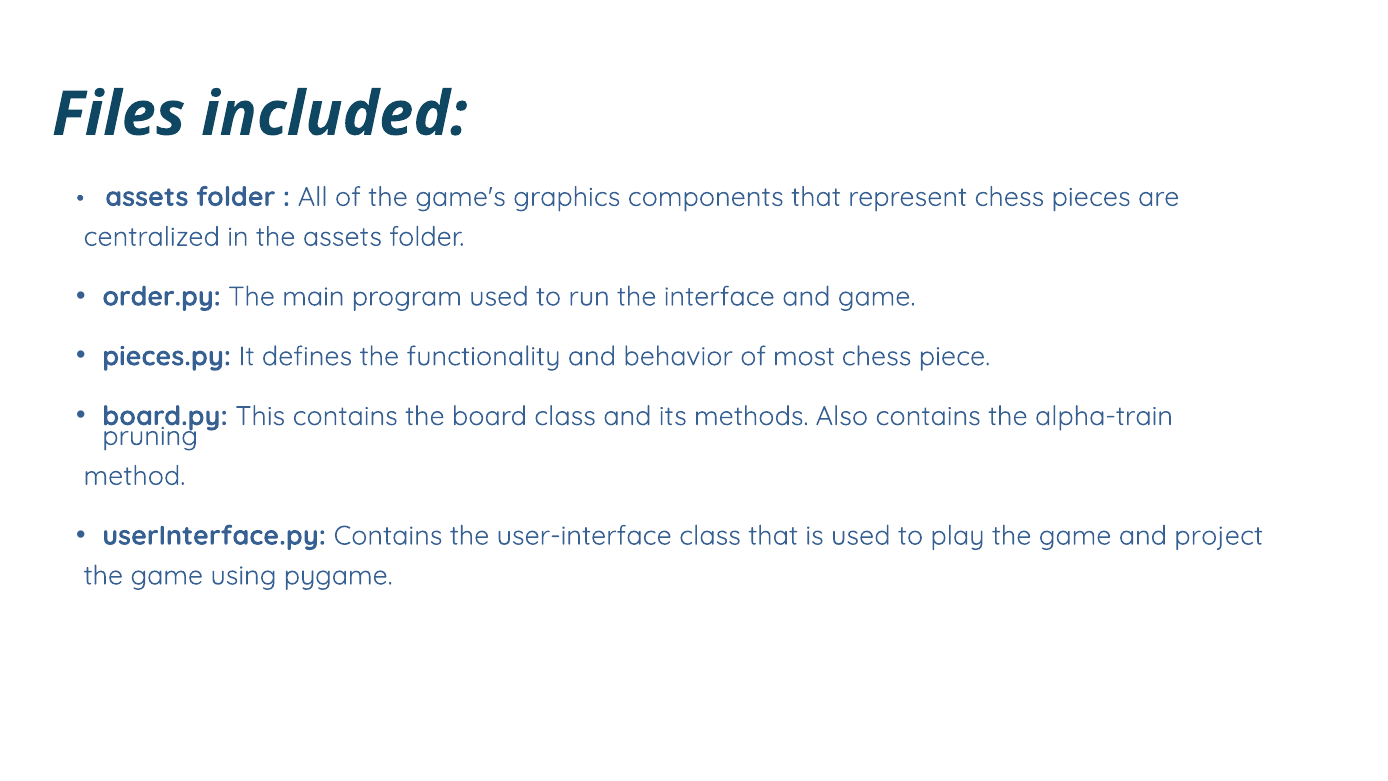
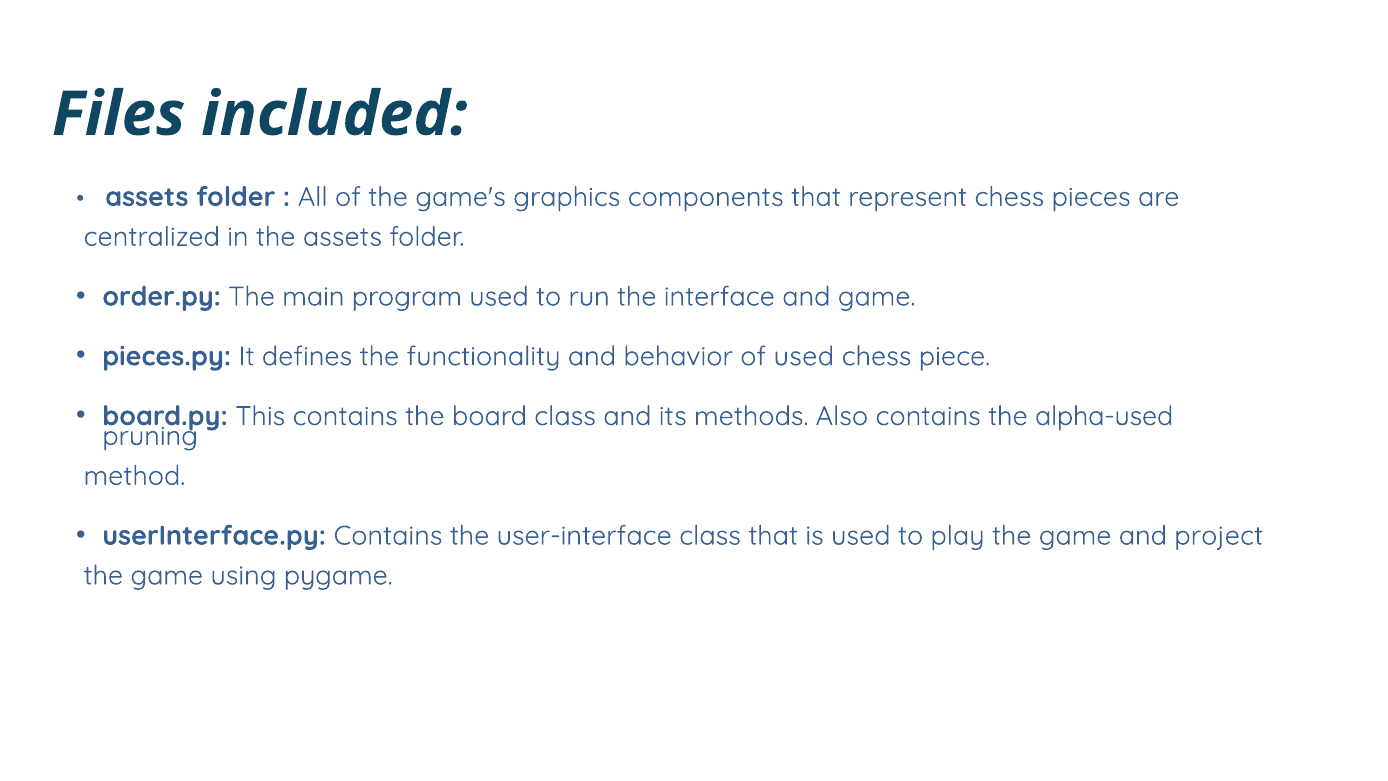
of most: most -> used (804, 356)
alpha-train: alpha-train -> alpha-used (1104, 416)
